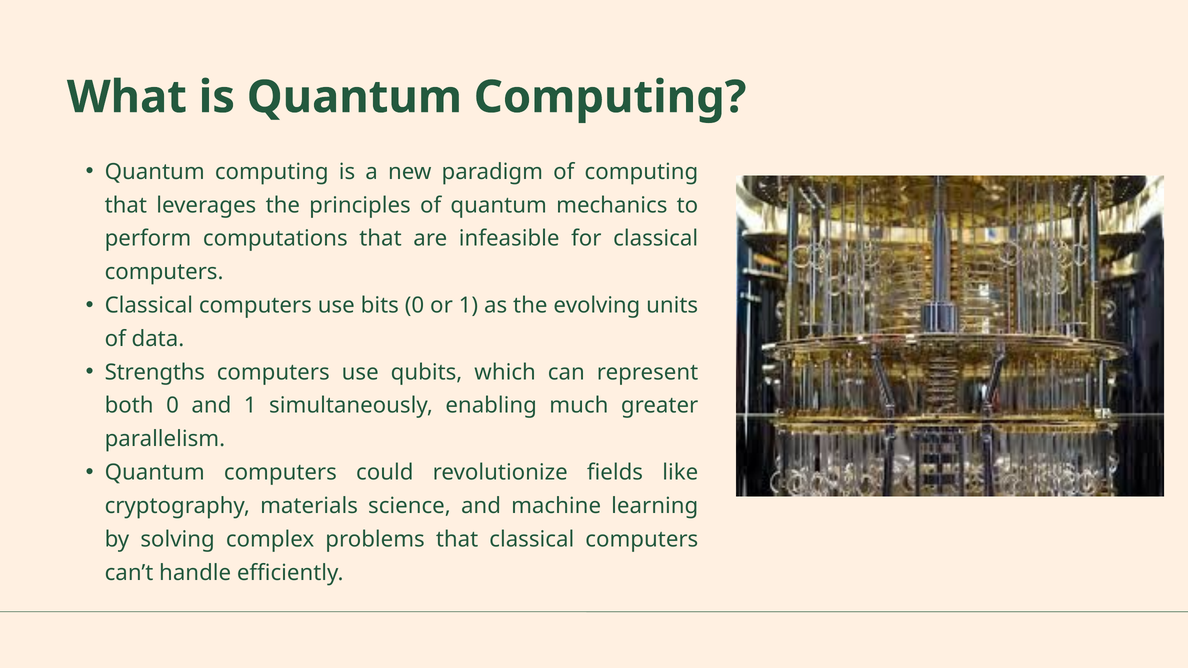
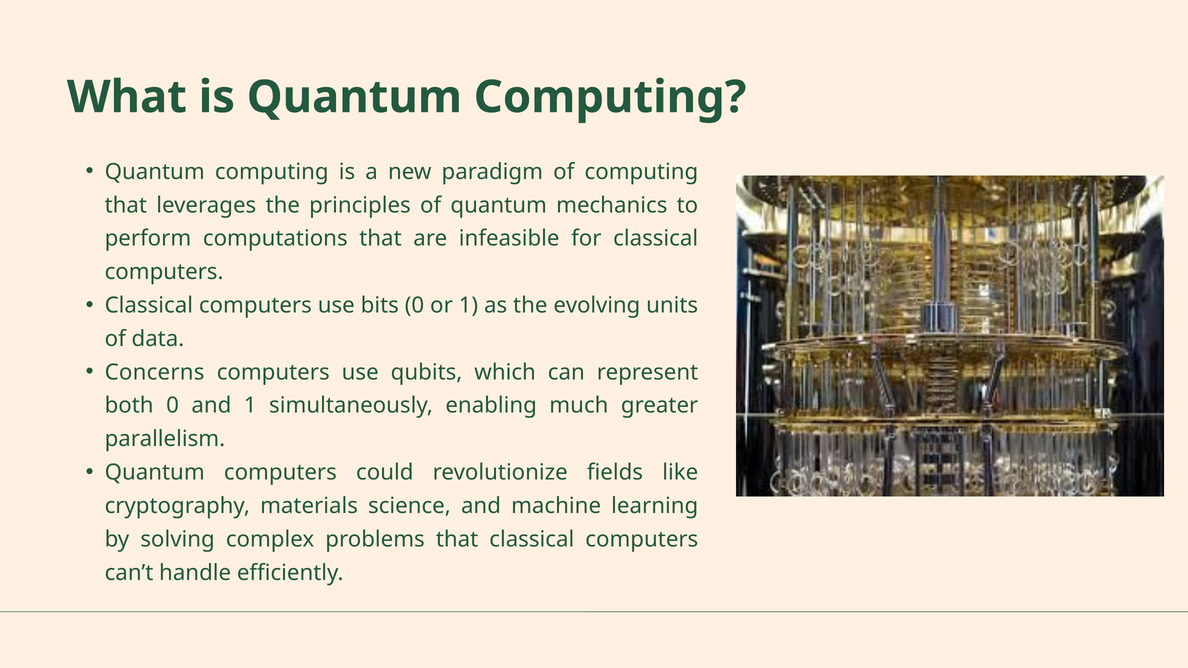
Strengths: Strengths -> Concerns (155, 372)
